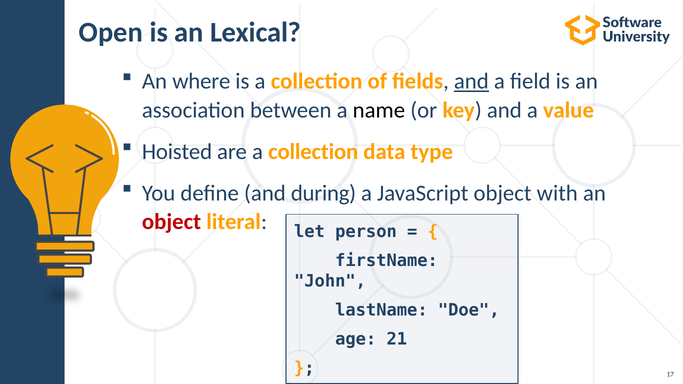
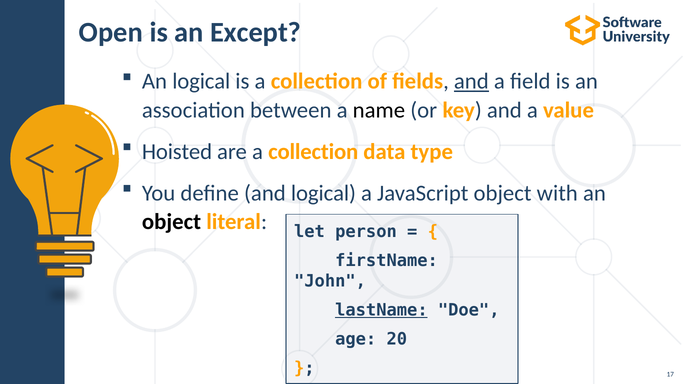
Lexical: Lexical -> Except (256, 32)
An where: where -> logical (201, 81)
and during: during -> logical (323, 193)
object colour: red -> black (172, 222)
lastName underline: none -> present (381, 310)
21: 21 -> 20 (397, 339)
